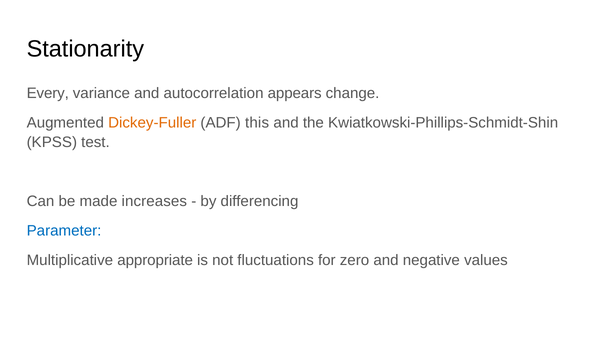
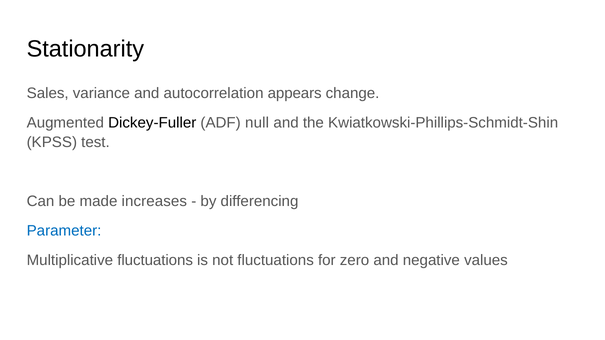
Every: Every -> Sales (48, 94)
Dickey-Fuller colour: orange -> black (152, 123)
this: this -> null (257, 123)
Multiplicative appropriate: appropriate -> fluctuations (155, 261)
